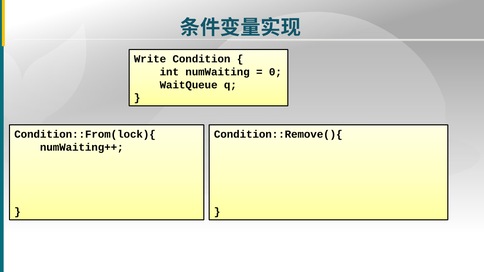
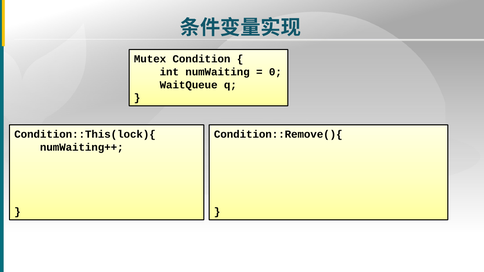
Write: Write -> Mutex (150, 59)
Condition::From(lock){: Condition::From(lock){ -> Condition::This(lock){ (85, 134)
